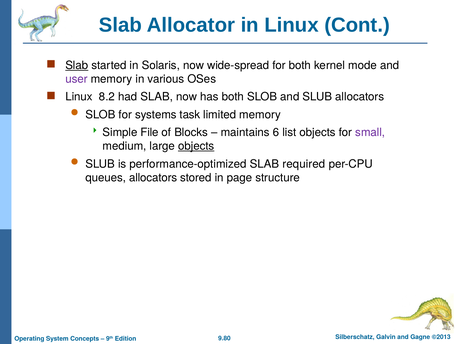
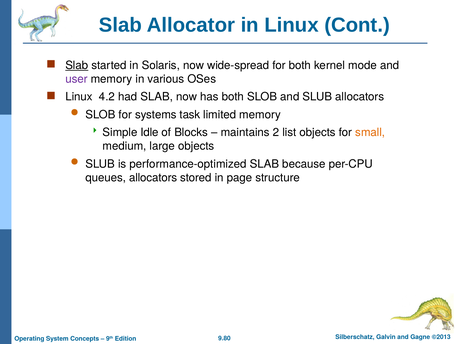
8.2: 8.2 -> 4.2 (107, 97)
File: File -> Idle (150, 132)
6: 6 -> 2 (276, 132)
small colour: purple -> orange (370, 132)
objects underline: present -> none (196, 146)
required: required -> because (304, 164)
